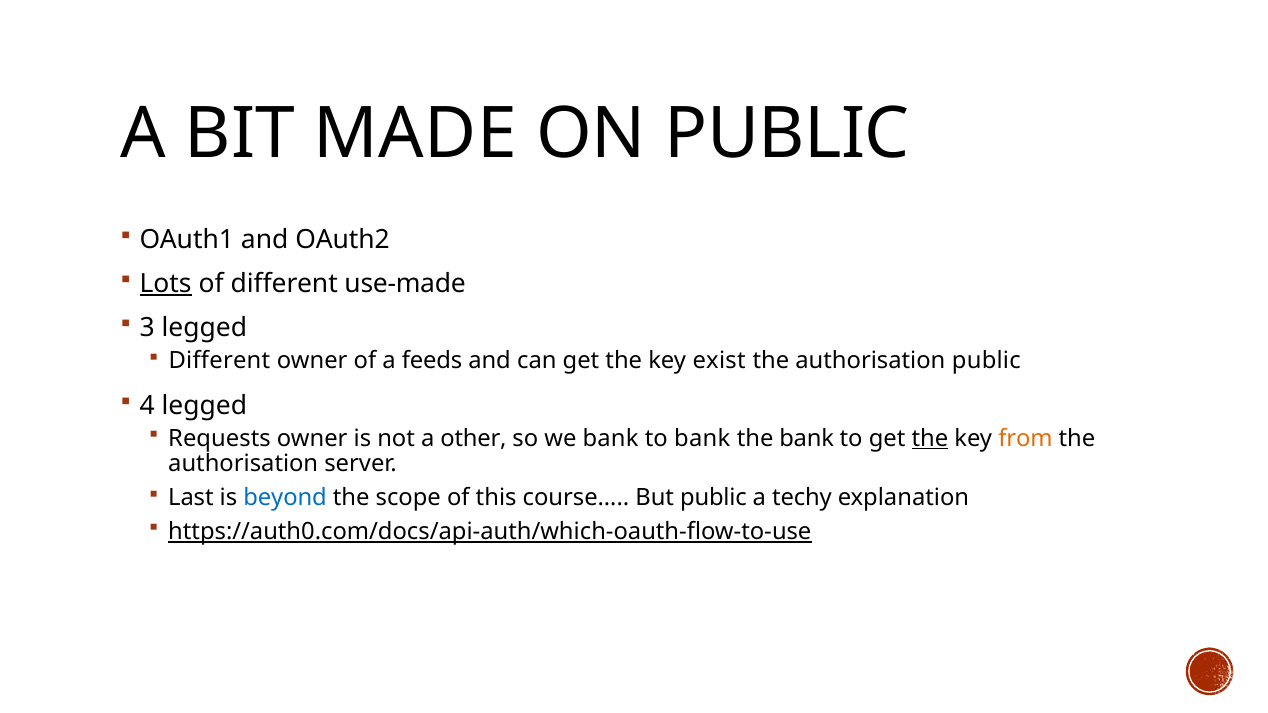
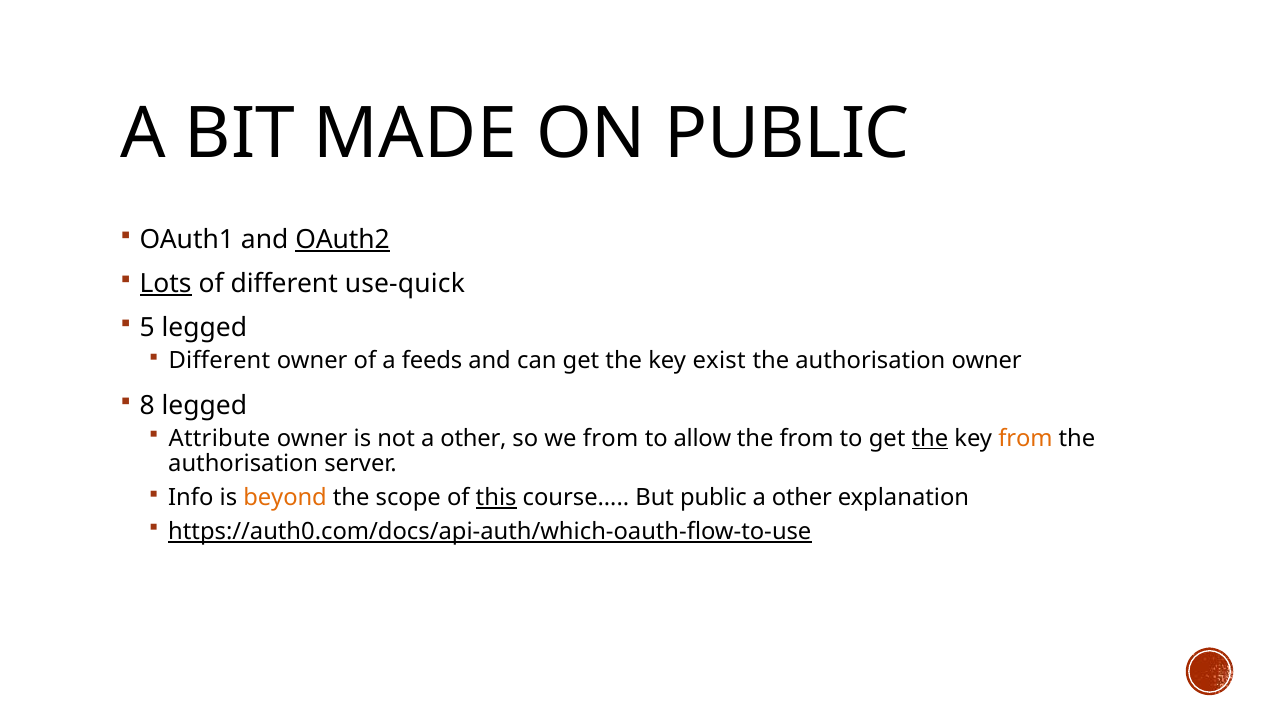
OAuth2 underline: none -> present (343, 239)
use-made: use-made -> use-quick (405, 284)
3: 3 -> 5 (147, 328)
authorisation public: public -> owner (987, 361)
4: 4 -> 8 (147, 406)
Requests: Requests -> Attribute (219, 439)
we bank: bank -> from (611, 439)
to bank: bank -> allow (702, 439)
the bank: bank -> from (807, 439)
Last: Last -> Info (191, 498)
beyond colour: blue -> orange (285, 498)
this underline: none -> present (496, 498)
techy: techy -> other (802, 498)
